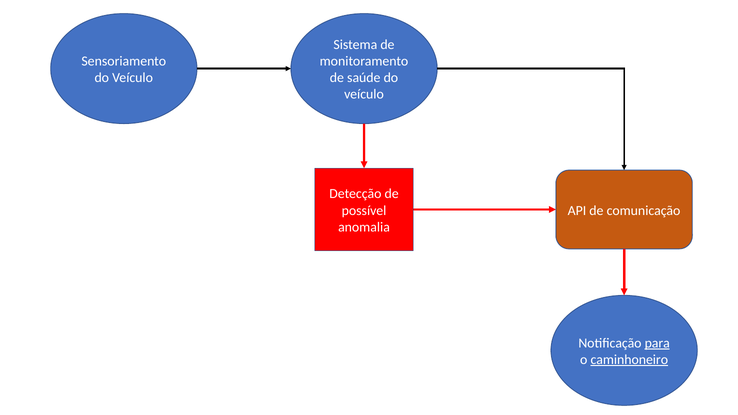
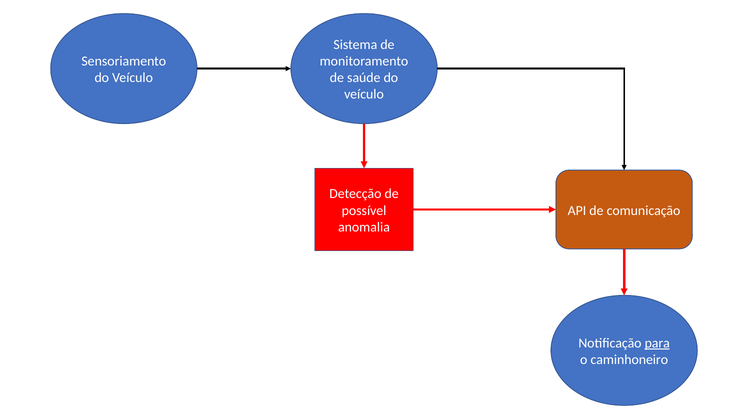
caminhoneiro underline: present -> none (629, 360)
